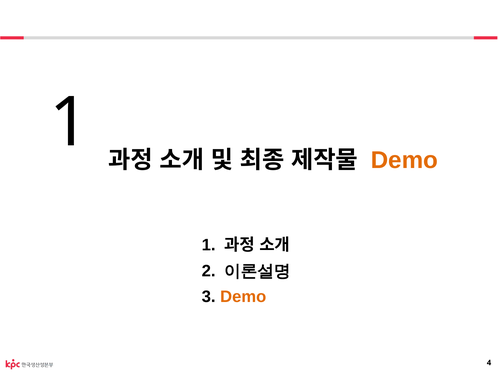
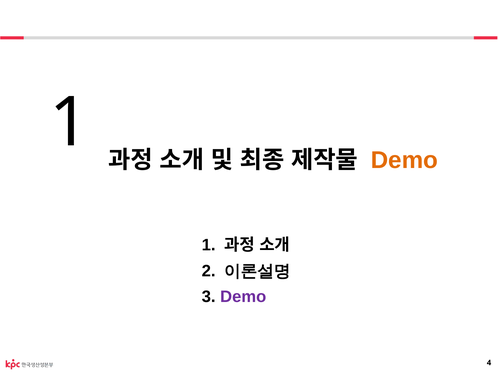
Demo colour: orange -> purple (243, 297)
